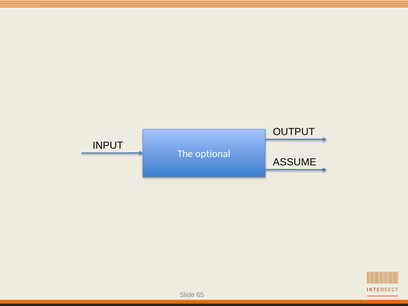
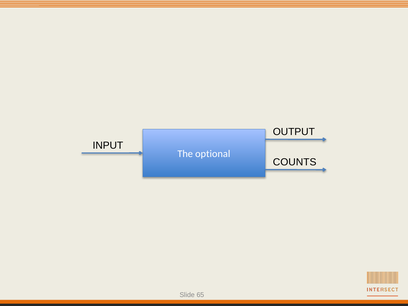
ASSUME: ASSUME -> COUNTS (295, 162)
